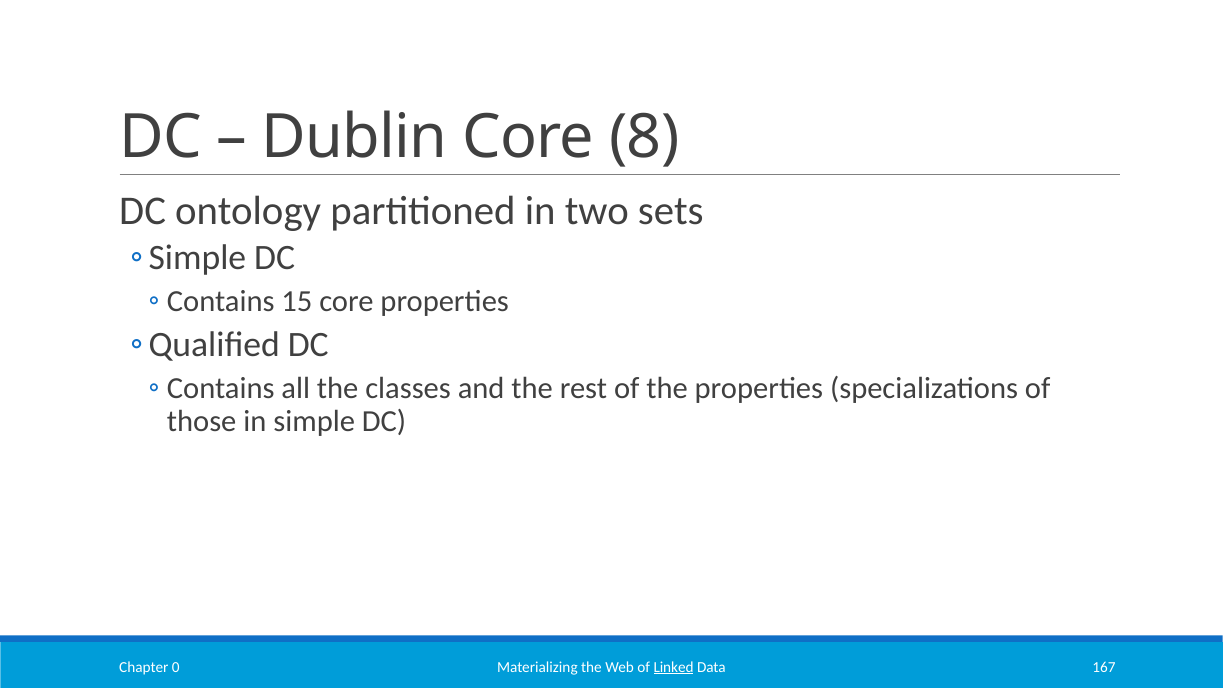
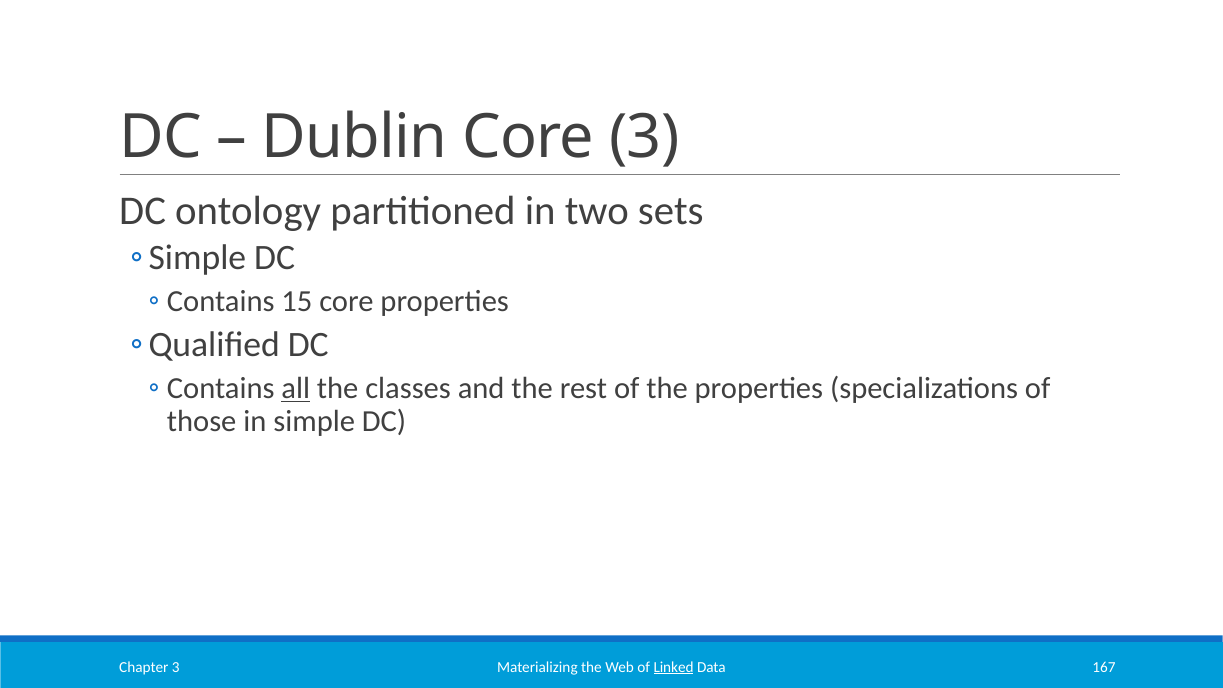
Core 8: 8 -> 3 (644, 137)
all underline: none -> present (296, 388)
Chapter 0: 0 -> 3 (176, 667)
